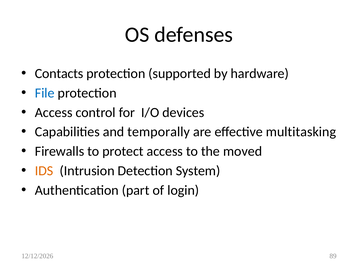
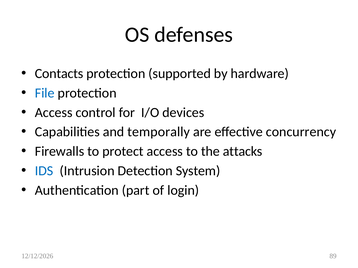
multitasking: multitasking -> concurrency (301, 132)
moved: moved -> attacks (243, 152)
IDS colour: orange -> blue (44, 171)
